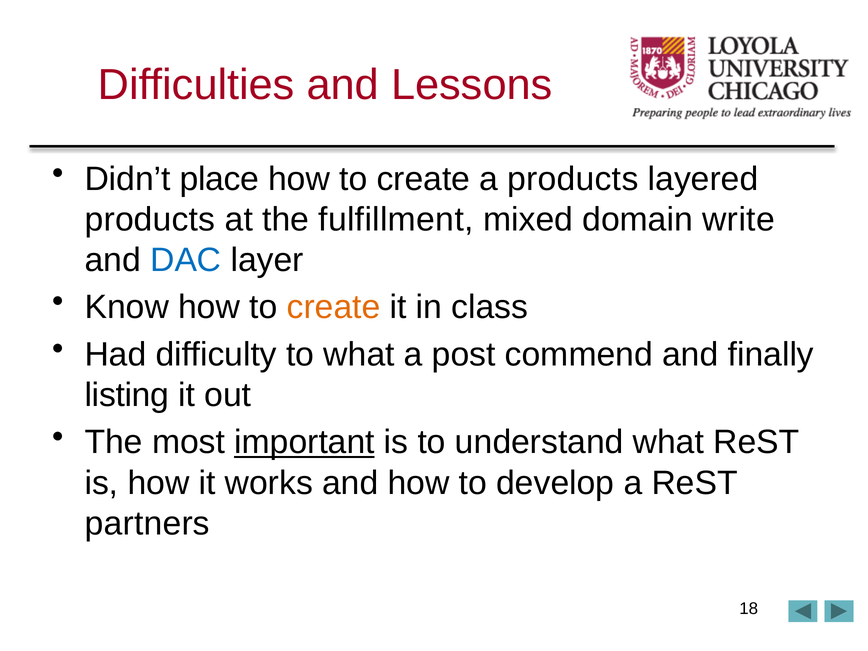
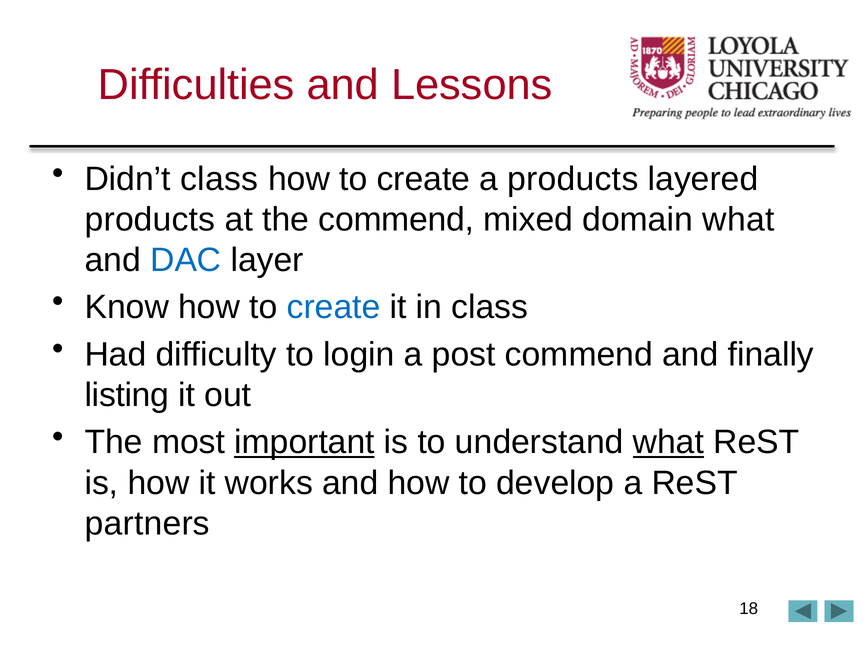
Didn’t place: place -> class (219, 179)
the fulfillment: fulfillment -> commend (396, 219)
domain write: write -> what (739, 219)
create colour: orange -> blue (334, 307)
to what: what -> login (359, 355)
what underline: none -> present (668, 442)
